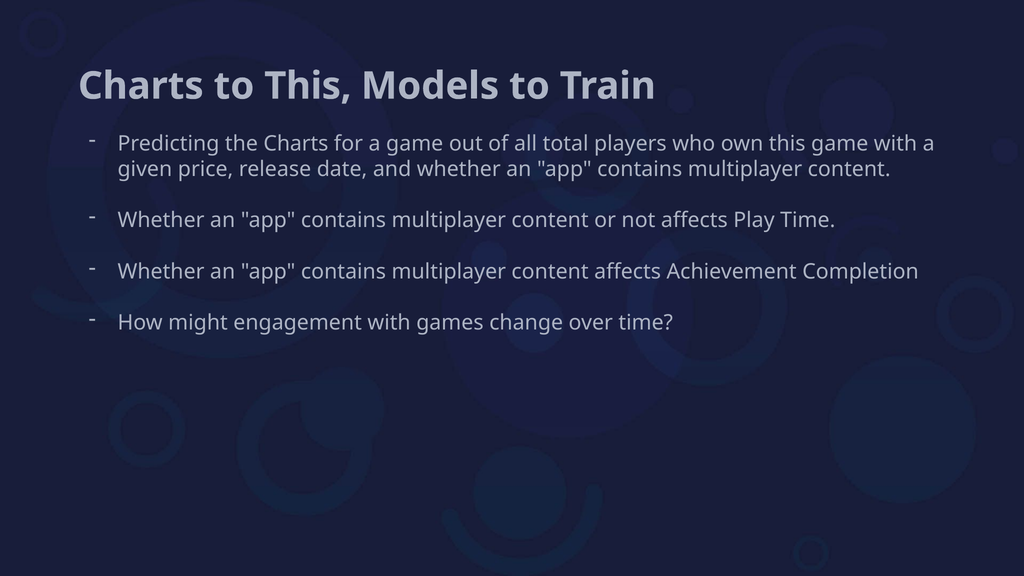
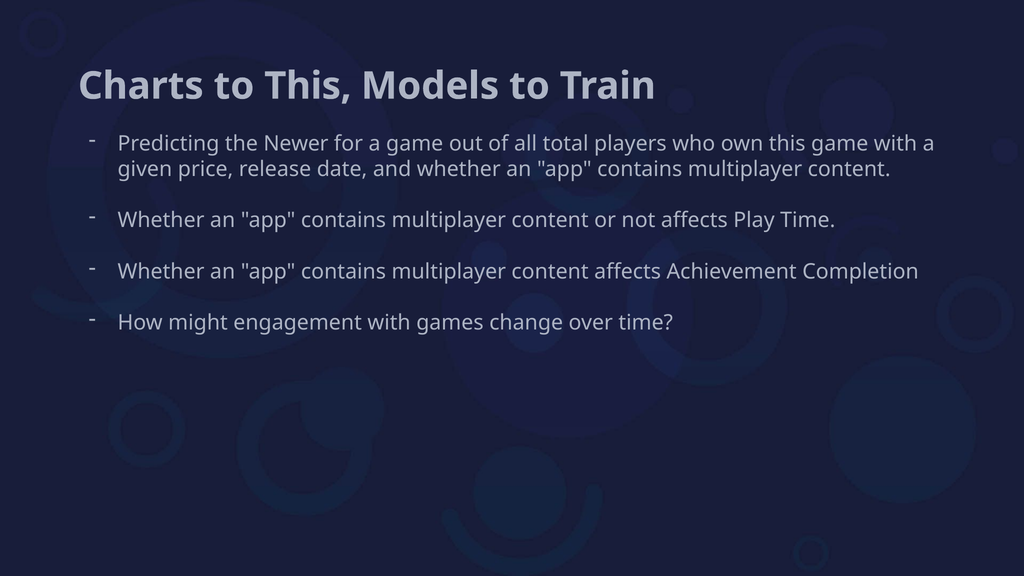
the Charts: Charts -> Newer (296, 143)
